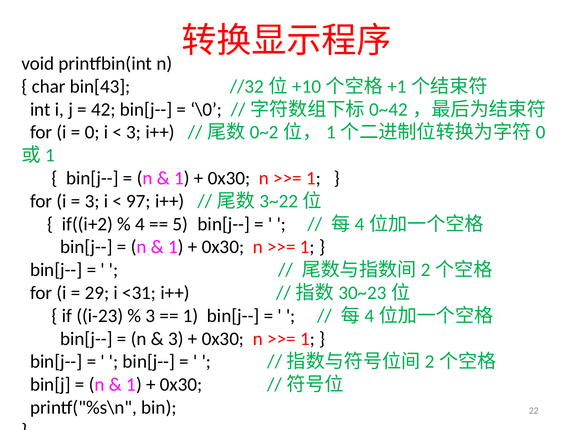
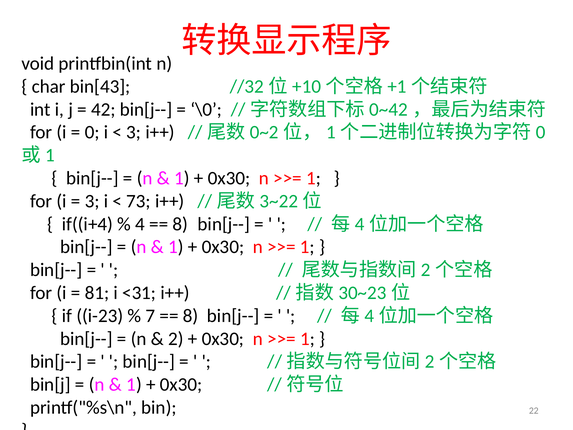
97: 97 -> 73 (139, 201)
if((i+2: if((i+2 -> if((i+4 (87, 224)
5: 5 -> 8 (180, 224)
29: 29 -> 81 (97, 293)
3: 3 -> 7 (150, 316)
1: 1 -> 8 (191, 316)
3: 3 -> 2 (176, 339)
